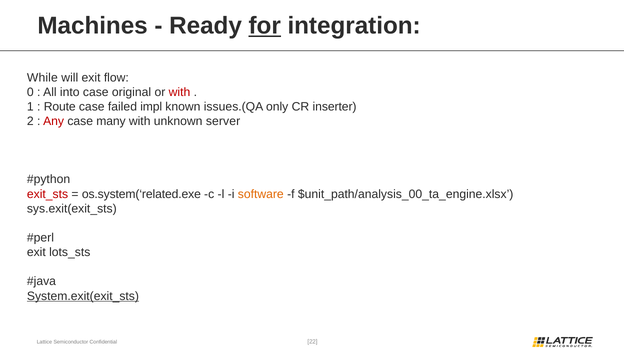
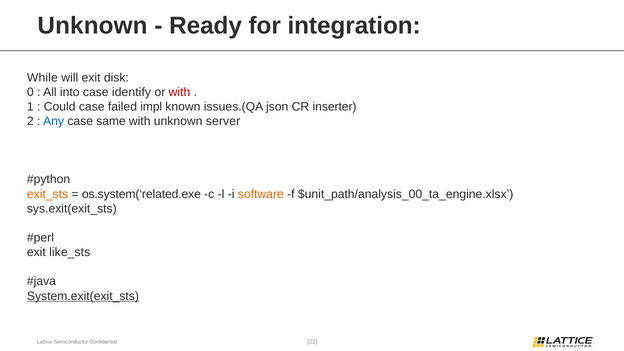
Machines: Machines -> Unknown (92, 26)
for underline: present -> none (265, 26)
flow: flow -> disk (116, 78)
original: original -> identify (132, 92)
Route: Route -> Could (60, 107)
only: only -> json (277, 107)
Any colour: red -> blue (54, 121)
many: many -> same (111, 121)
exit_sts colour: red -> orange (48, 194)
lots_sts: lots_sts -> like_sts (70, 252)
